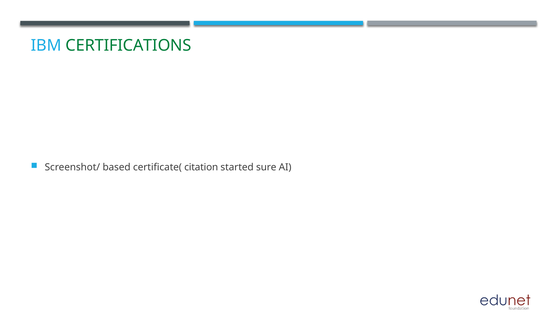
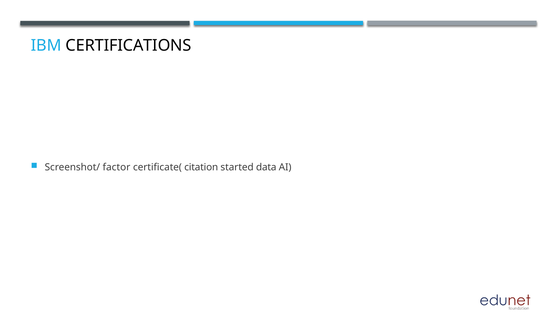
CERTIFICATIONS colour: green -> black (129, 46)
based: based -> factor (116, 168)
sure: sure -> data (266, 168)
